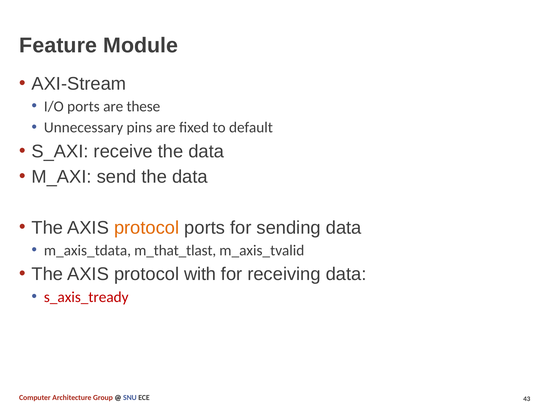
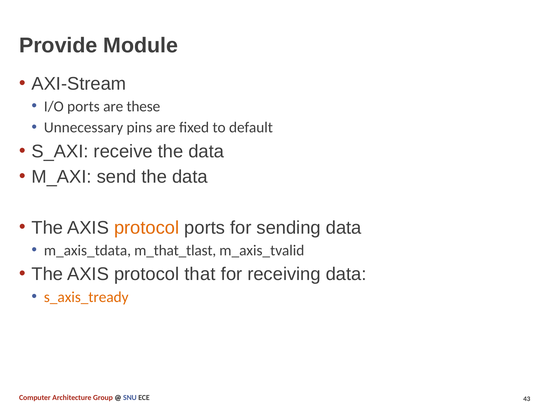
Feature: Feature -> Provide (58, 45)
with: with -> that (200, 275)
s_axis_tready colour: red -> orange (86, 297)
